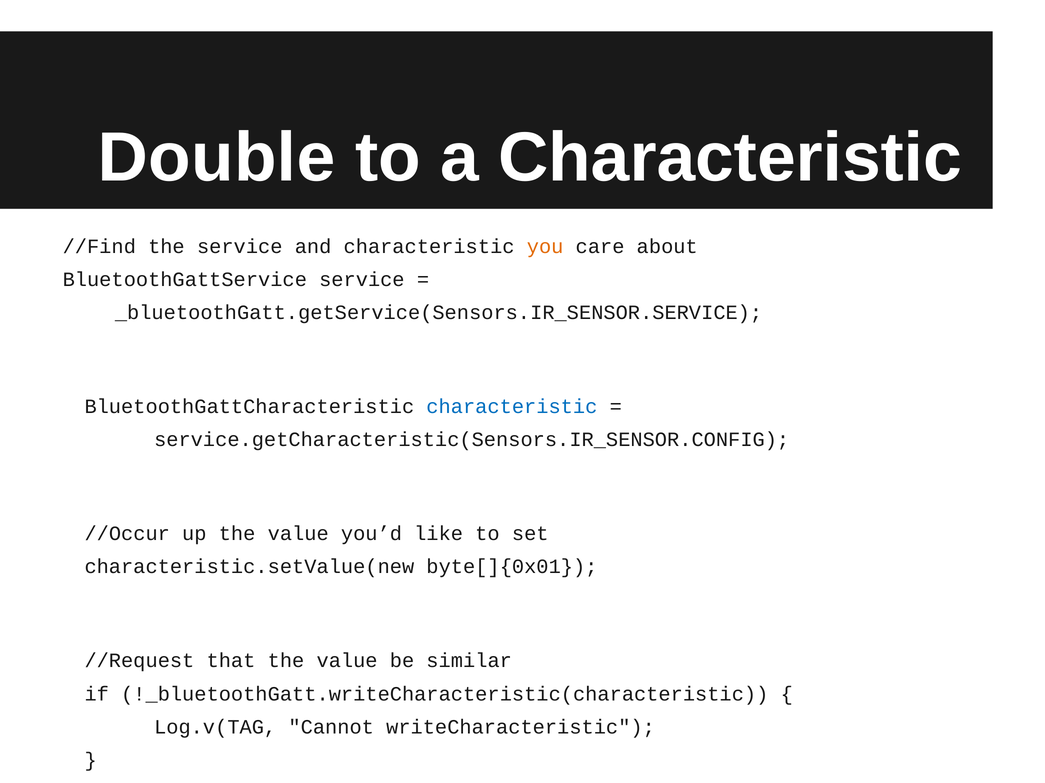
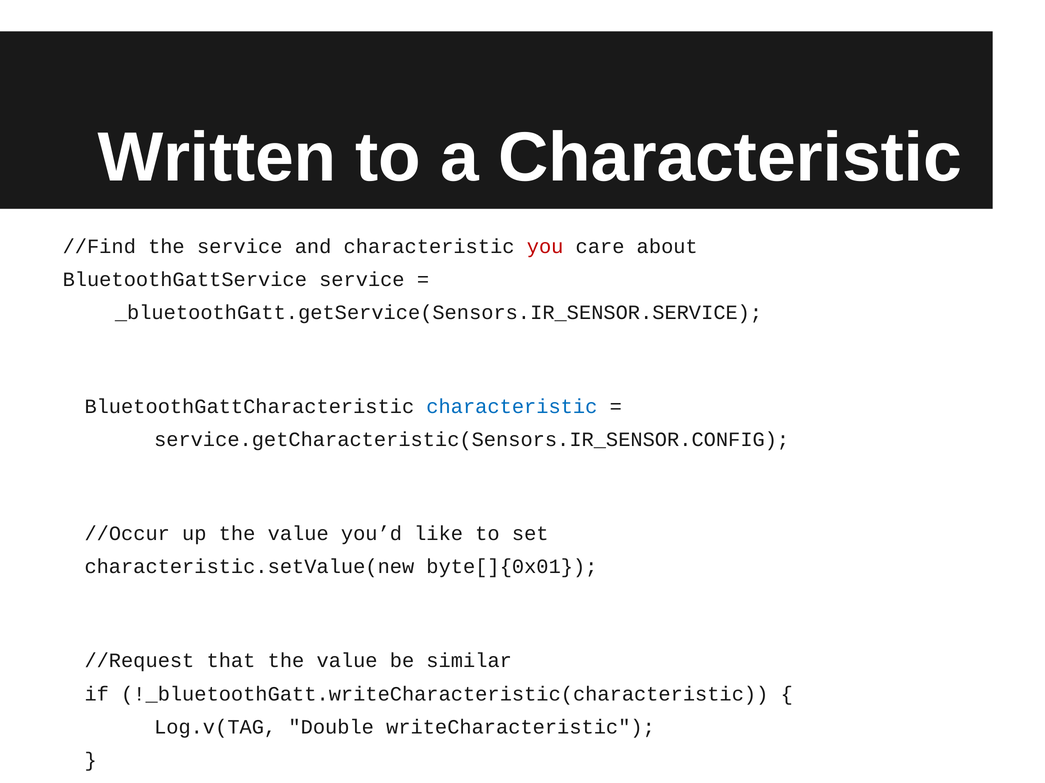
Double: Double -> Written (217, 158)
you colour: orange -> red (545, 247)
Cannot: Cannot -> Double (331, 728)
